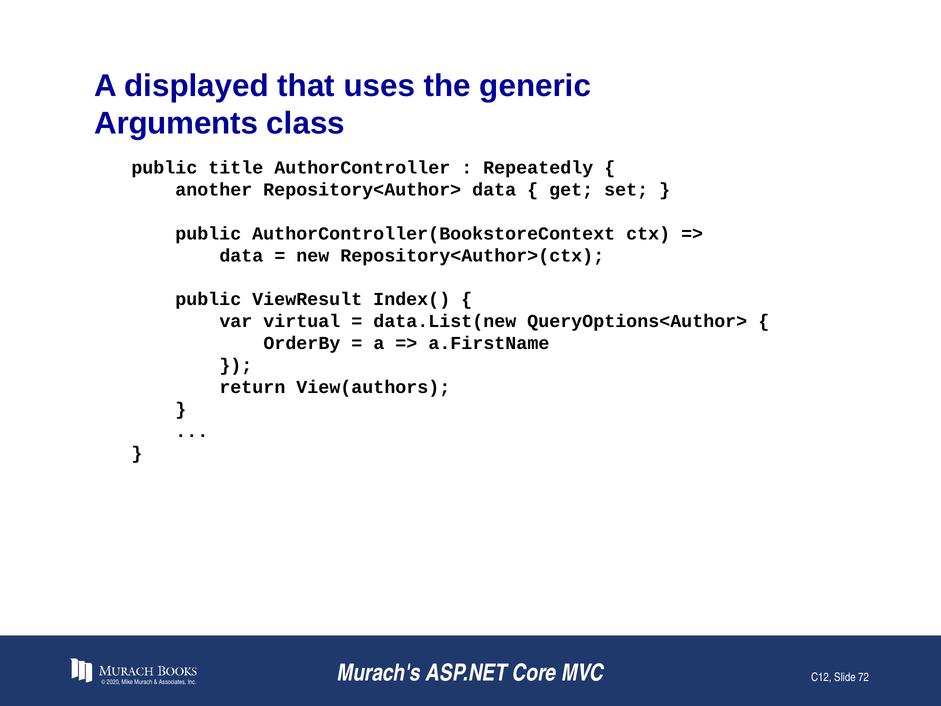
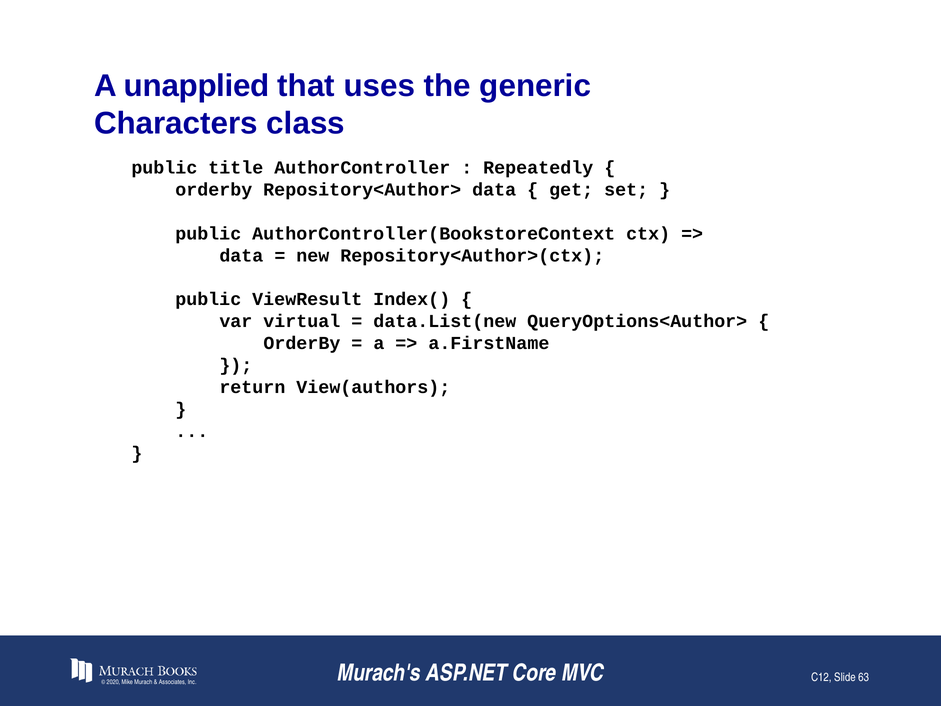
displayed: displayed -> unapplied (197, 86)
Arguments: Arguments -> Characters (176, 123)
another: another -> orderby (214, 189)
72: 72 -> 63 (864, 677)
